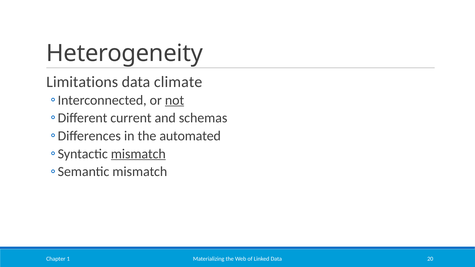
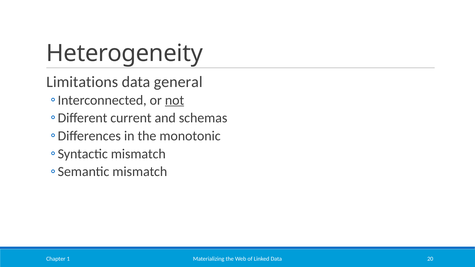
climate: climate -> general (178, 82)
automated: automated -> monotonic (190, 136)
mismatch underline: present -> none (138, 154)
